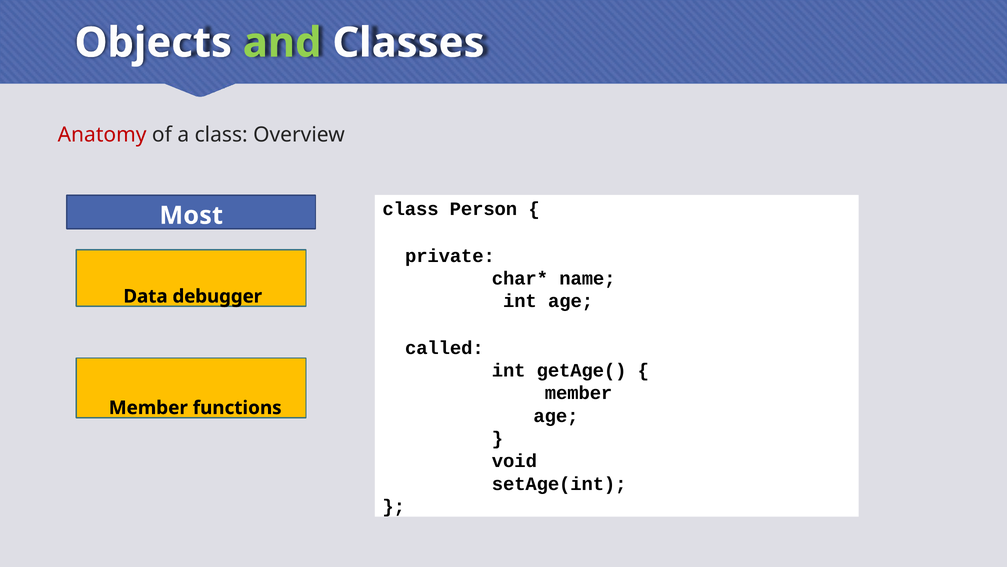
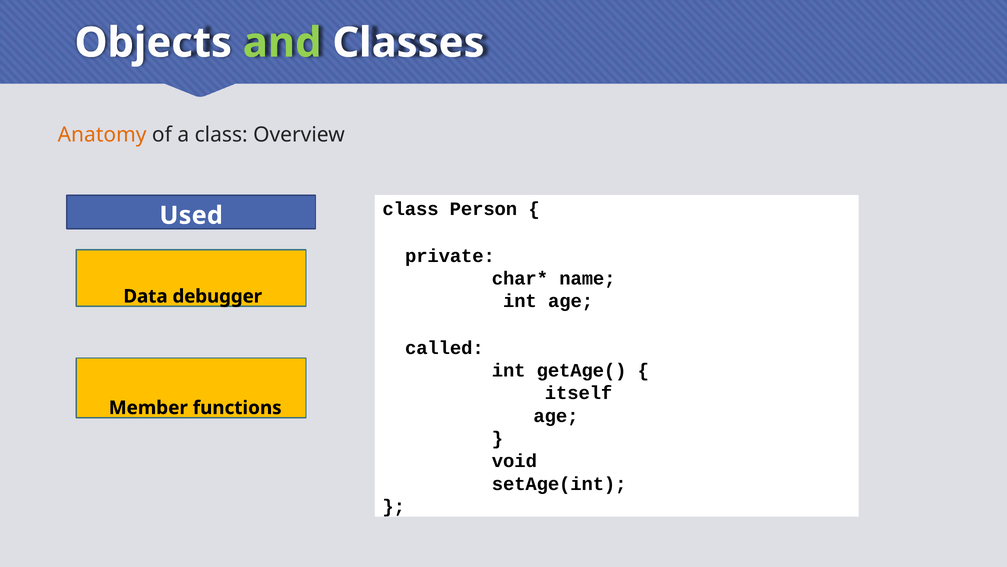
Anatomy colour: red -> orange (102, 135)
Most: Most -> Used (191, 215)
member: member -> itself (579, 393)
